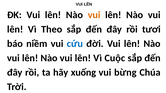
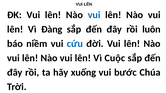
vui colour: orange -> blue (94, 15)
Theo: Theo -> Đàng (52, 29)
tươi: tươi -> luôn (151, 29)
bừng: bừng -> bước (125, 73)
